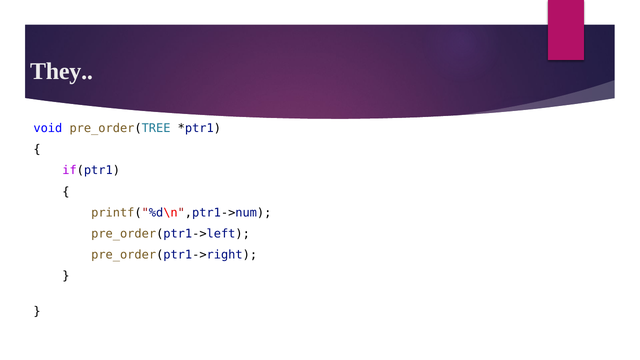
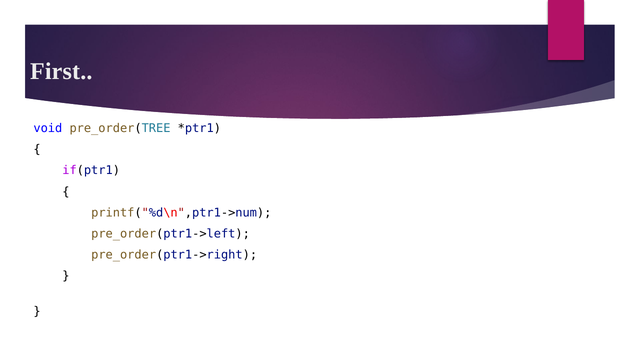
They: They -> First (61, 71)
